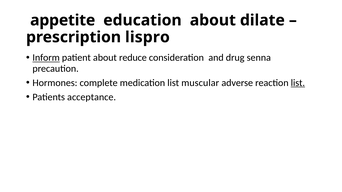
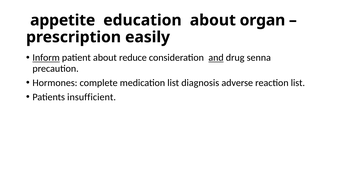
dilate: dilate -> organ (262, 20)
lispro: lispro -> easily (148, 37)
and underline: none -> present (216, 58)
muscular: muscular -> diagnosis (200, 83)
list underline: present -> none (298, 83)
acceptance: acceptance -> insufficient (92, 97)
